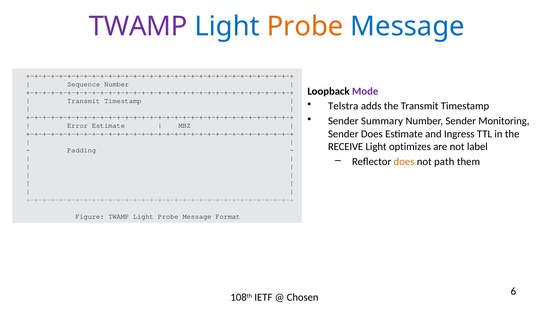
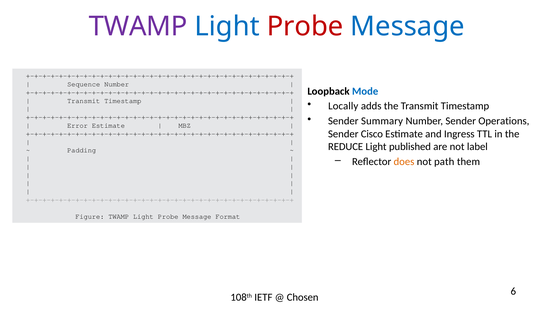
Probe colour: orange -> red (305, 26)
Mode colour: purple -> blue (365, 91)
Telstra: Telstra -> Locally (343, 106)
Monitoring: Monitoring -> Operations (504, 121)
Sender Does: Does -> Cisco (372, 134)
RECEIVE: RECEIVE -> REDUCE (346, 147)
optimizes: optimizes -> published (410, 147)
